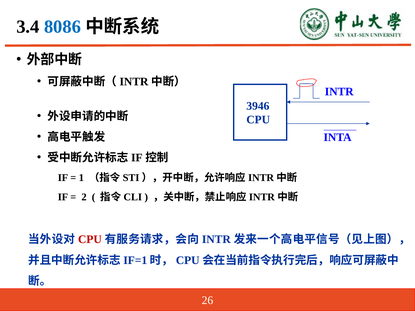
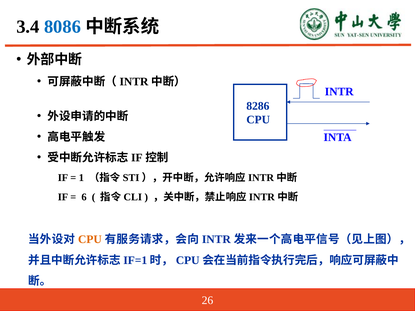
3946: 3946 -> 8286 (258, 106)
2: 2 -> 6 (84, 197)
CPU colour: red -> orange (90, 240)
